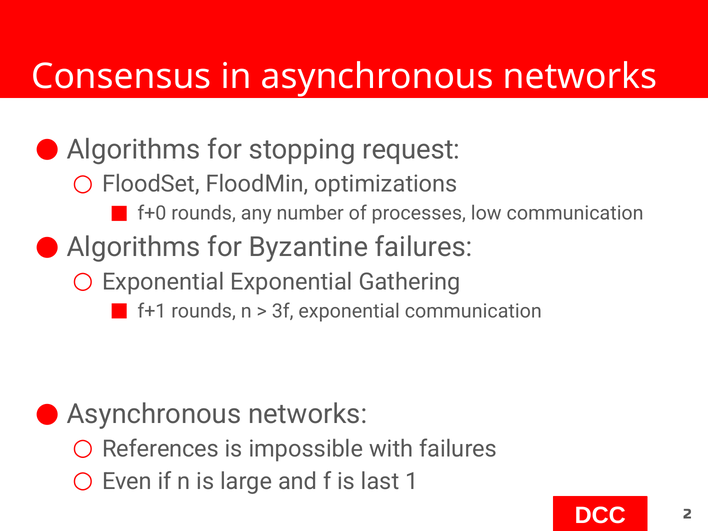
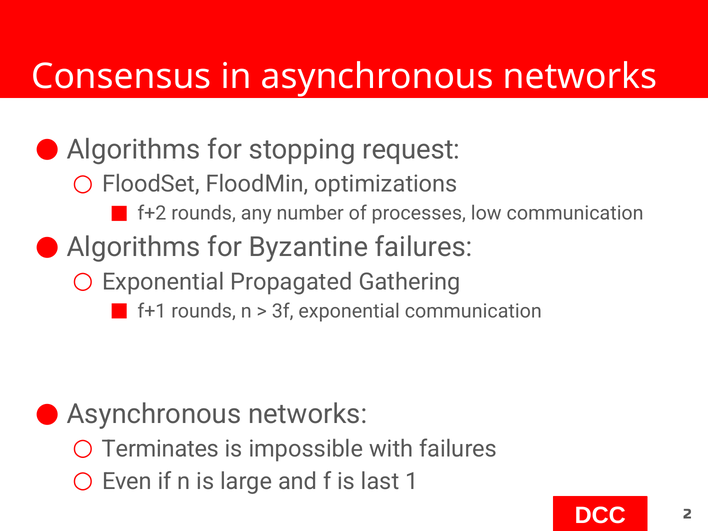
f+0: f+0 -> f+2 (152, 213)
Exponential Exponential: Exponential -> Propagated (291, 282)
References: References -> Terminates (161, 449)
